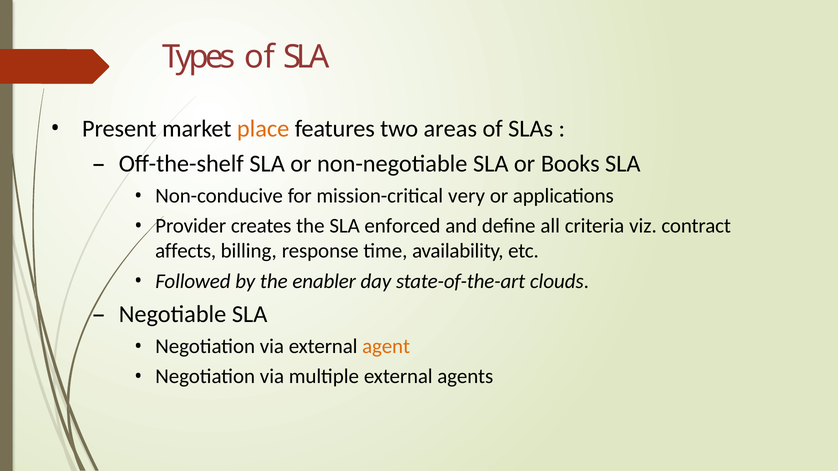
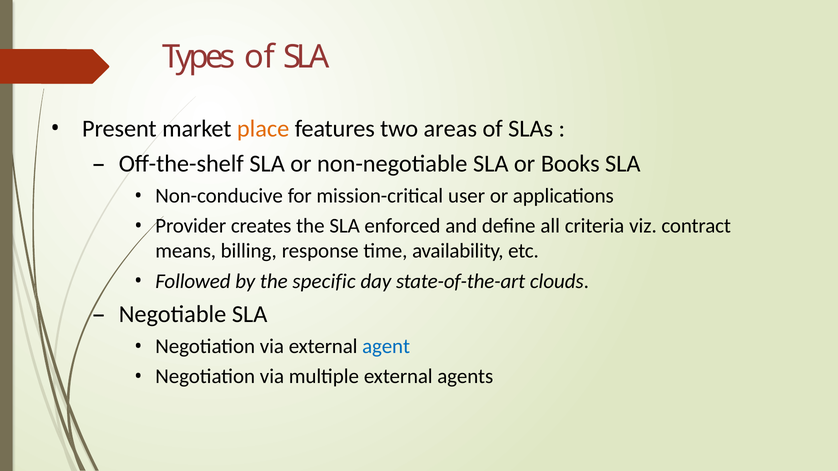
very: very -> user (467, 196)
affects: affects -> means (186, 251)
enabler: enabler -> specific (324, 281)
agent colour: orange -> blue (386, 347)
